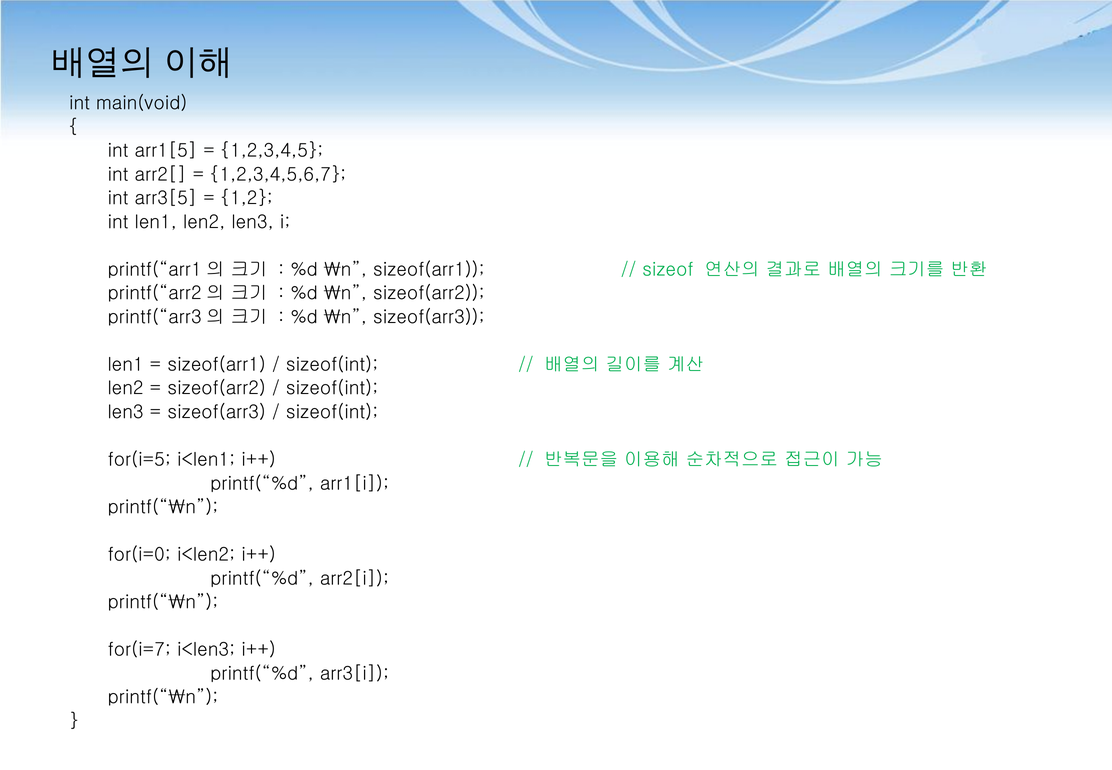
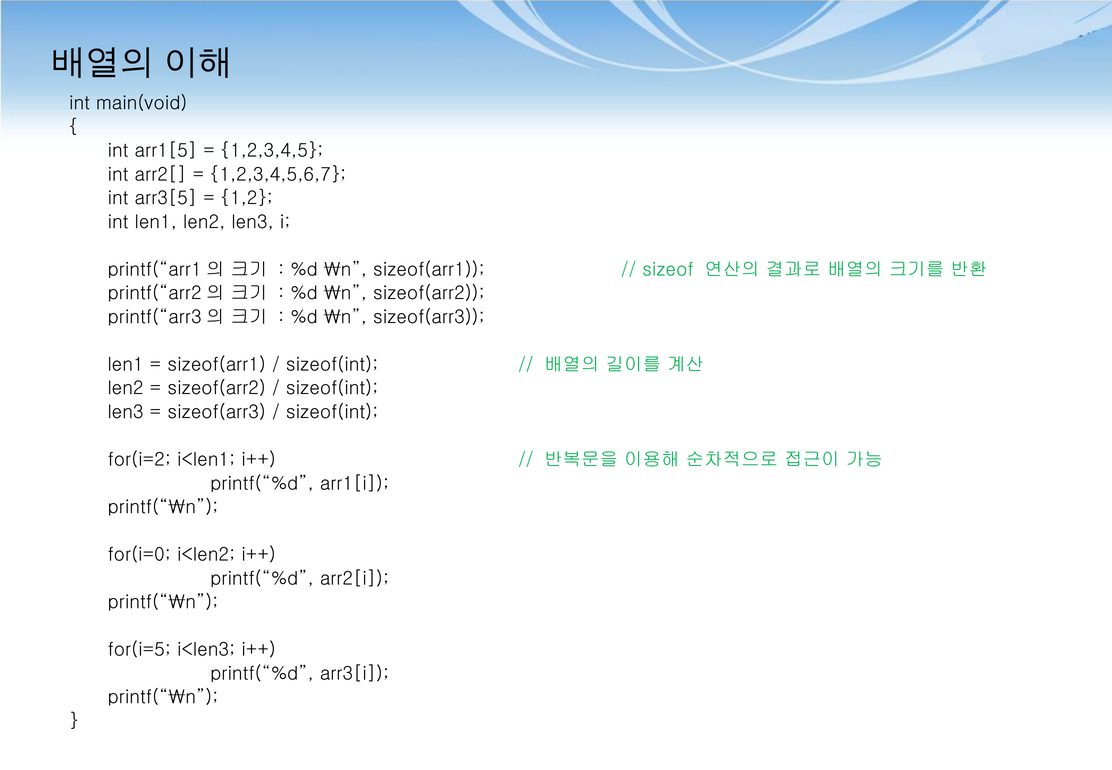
for(i=5: for(i=5 -> for(i=2 (139, 460)
for(i=7: for(i=7 -> for(i=5 (139, 650)
